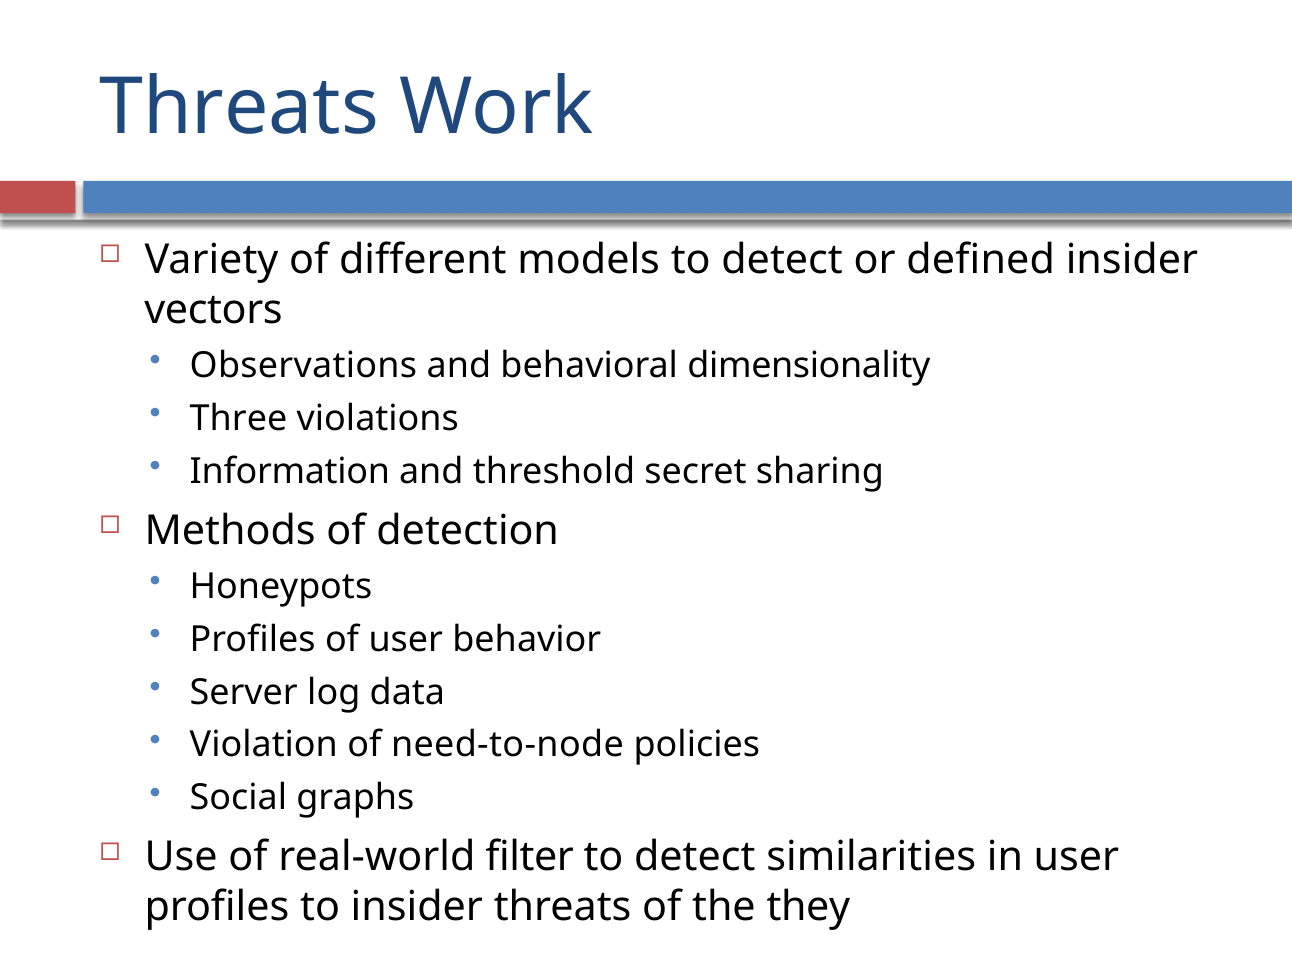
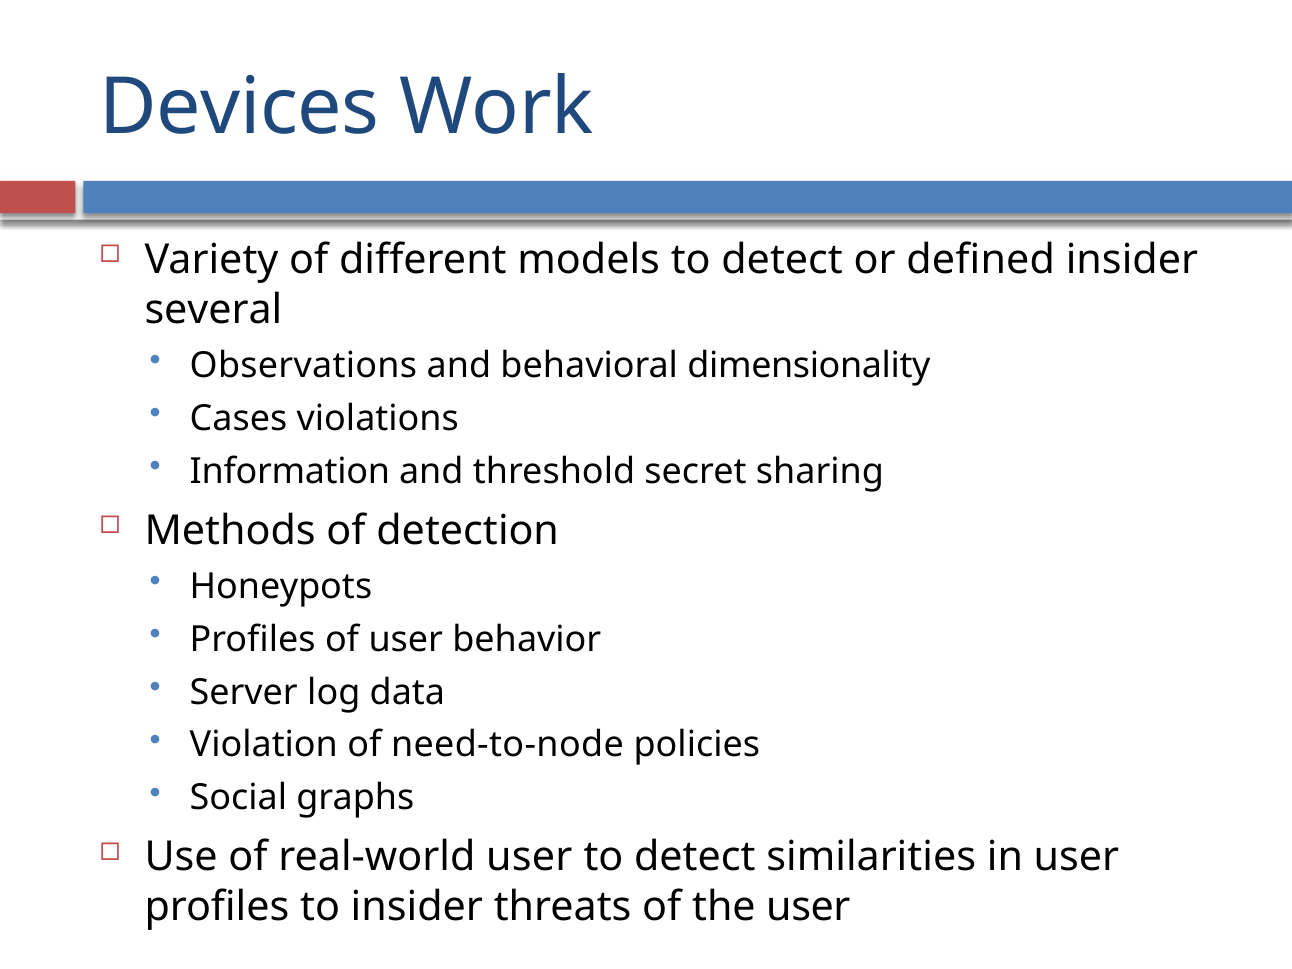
Threats: Threats -> Devices (239, 108)
vectors: vectors -> several (213, 310)
Three: Three -> Cases (239, 418)
real-world filter: filter -> user (529, 857)
the they: they -> user (808, 907)
